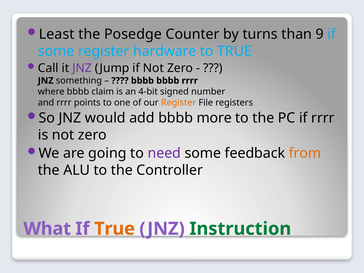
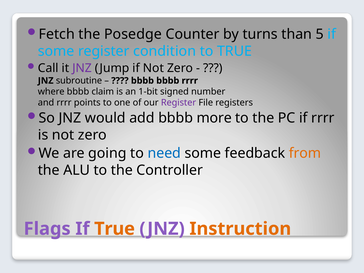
Least: Least -> Fetch (57, 34)
9: 9 -> 5 (320, 34)
hardware: hardware -> condition (165, 51)
something: something -> subroutine (79, 81)
4-bit: 4-bit -> 1-bit (148, 92)
Register colour: orange -> purple (179, 102)
need colour: purple -> blue (164, 153)
What: What -> Flags (47, 229)
Instruction colour: green -> orange (240, 229)
